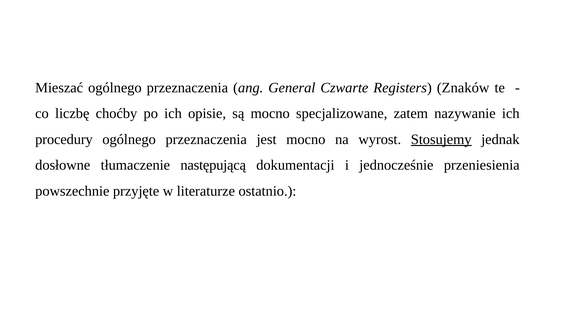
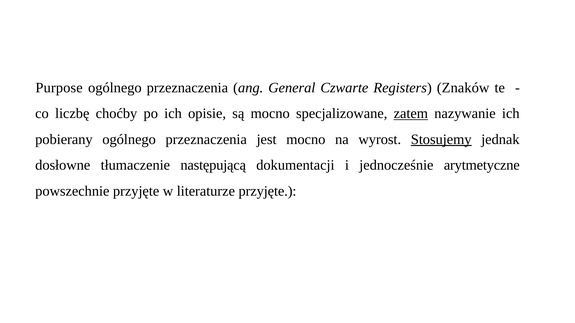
Mieszać: Mieszać -> Purpose (59, 88)
zatem underline: none -> present (411, 114)
procedury: procedury -> pobierany (64, 140)
przeniesienia: przeniesienia -> arytmetyczne (482, 165)
literaturze ostatnio: ostatnio -> przyjęte (267, 191)
